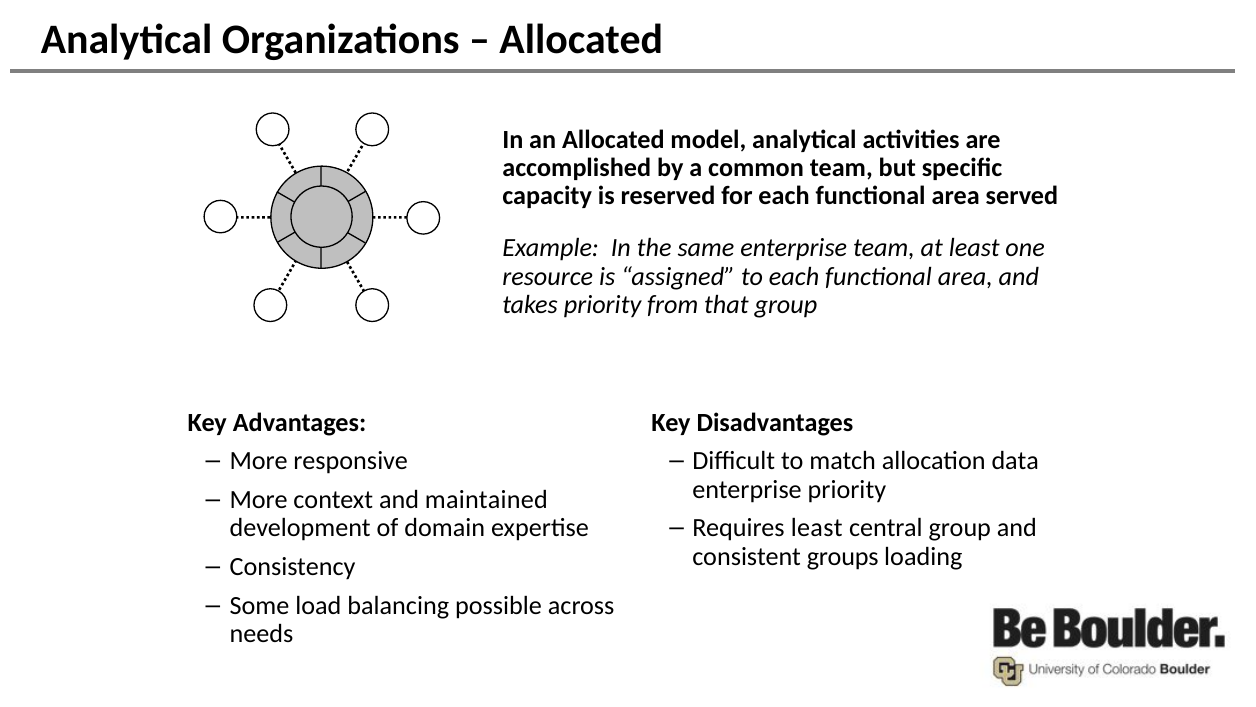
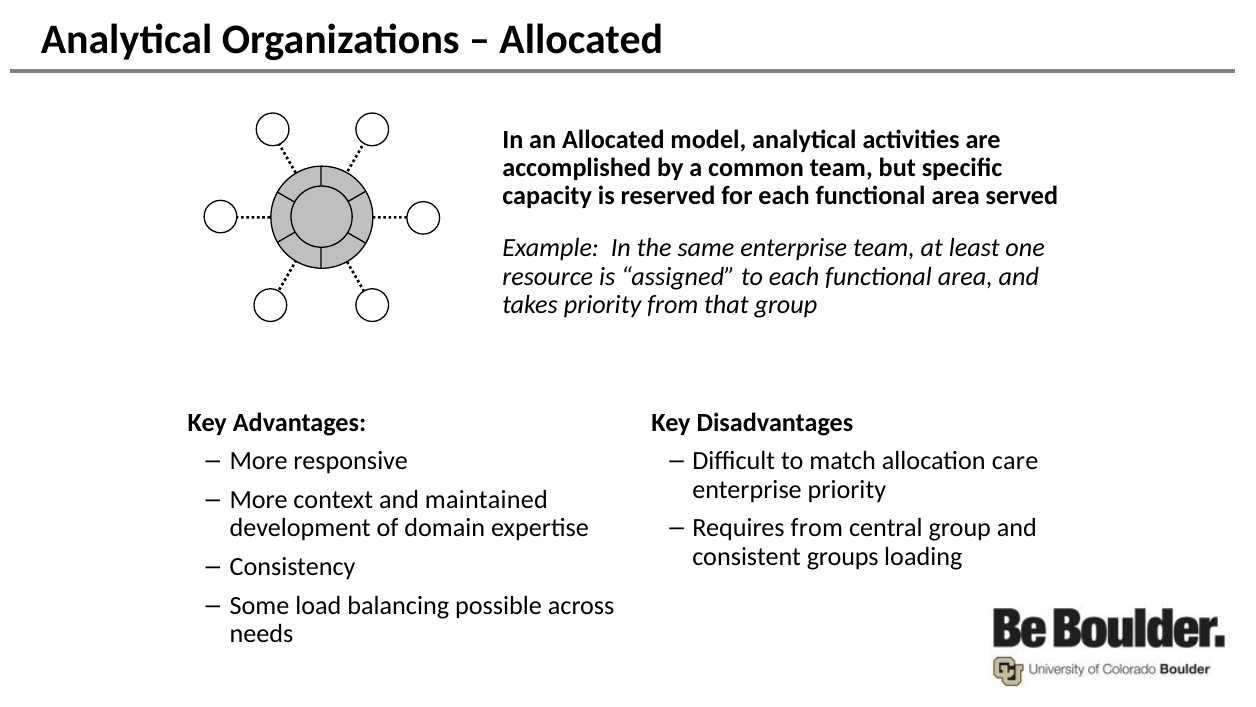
data: data -> care (1015, 461)
Requires least: least -> from (817, 528)
